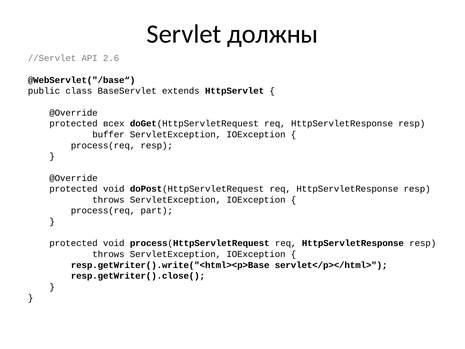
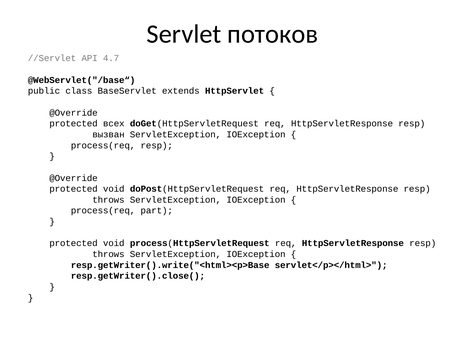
должны: должны -> потоков (273, 34)
2.6: 2.6 -> 4.7 (111, 58)
buffer: buffer -> вызван (108, 134)
